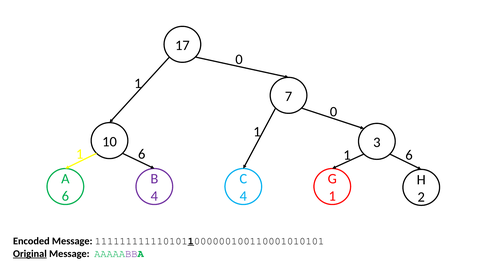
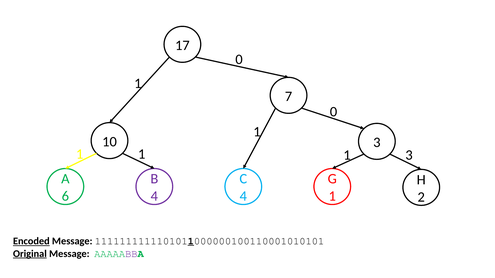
6: 6 -> 1 (142, 154)
6: 6 -> 3 (409, 155)
Encoded underline: none -> present (31, 242)
